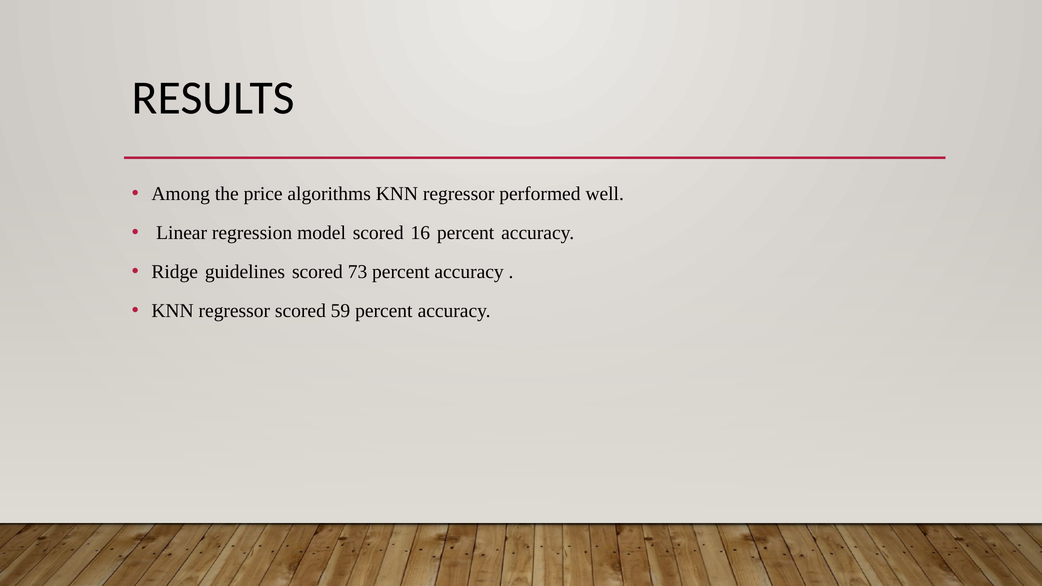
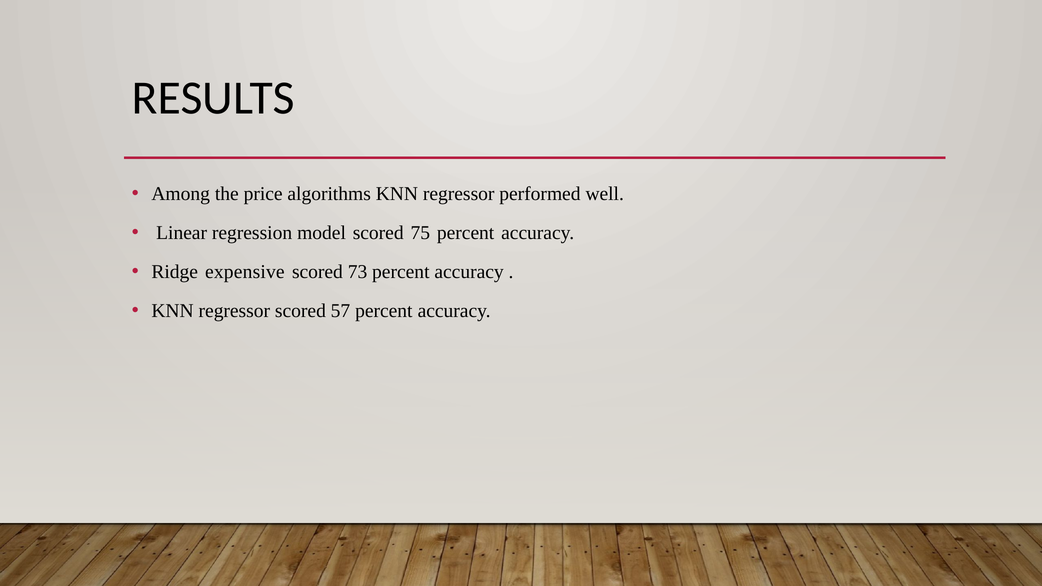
16: 16 -> 75 (420, 233)
guidelines: guidelines -> expensive (245, 272)
59: 59 -> 57 (341, 311)
